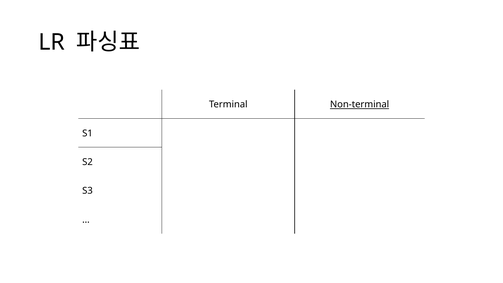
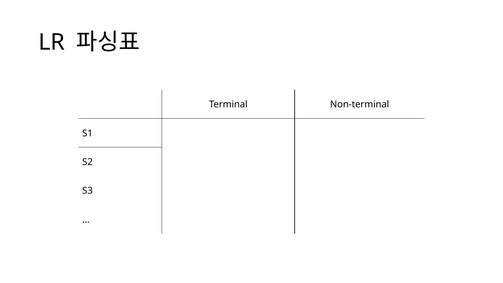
Non-terminal underline: present -> none (360, 105)
